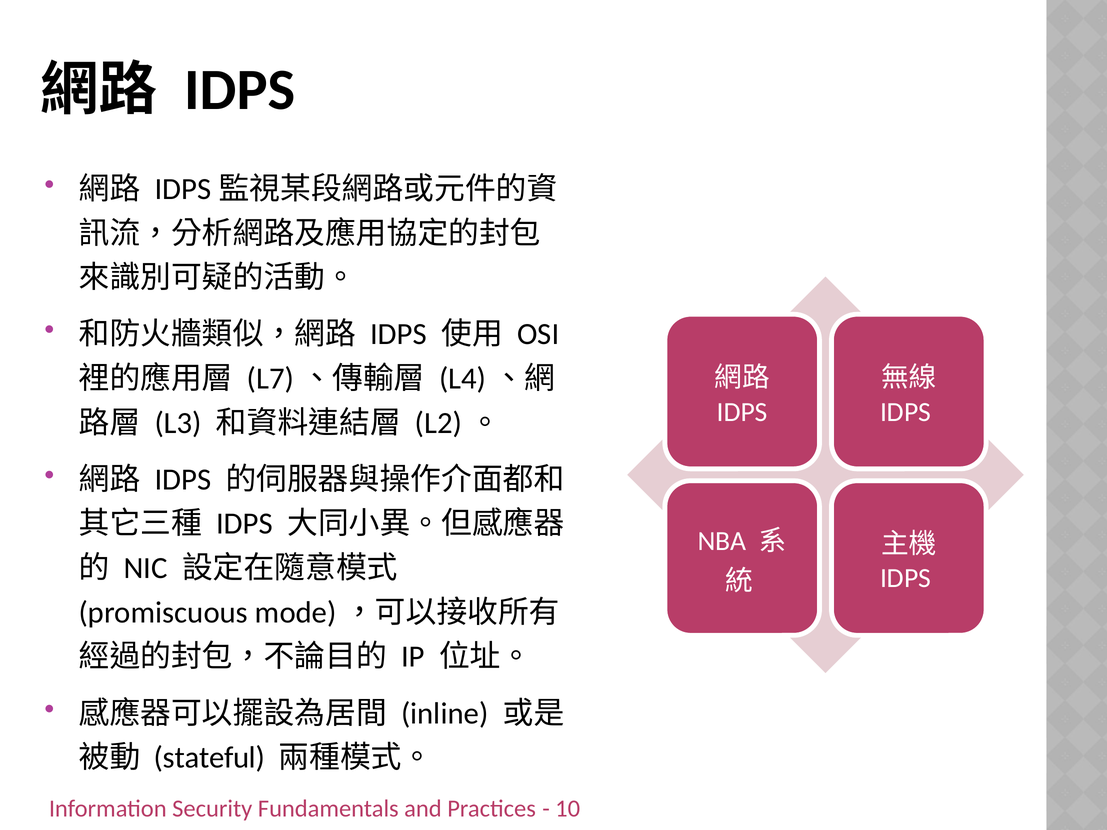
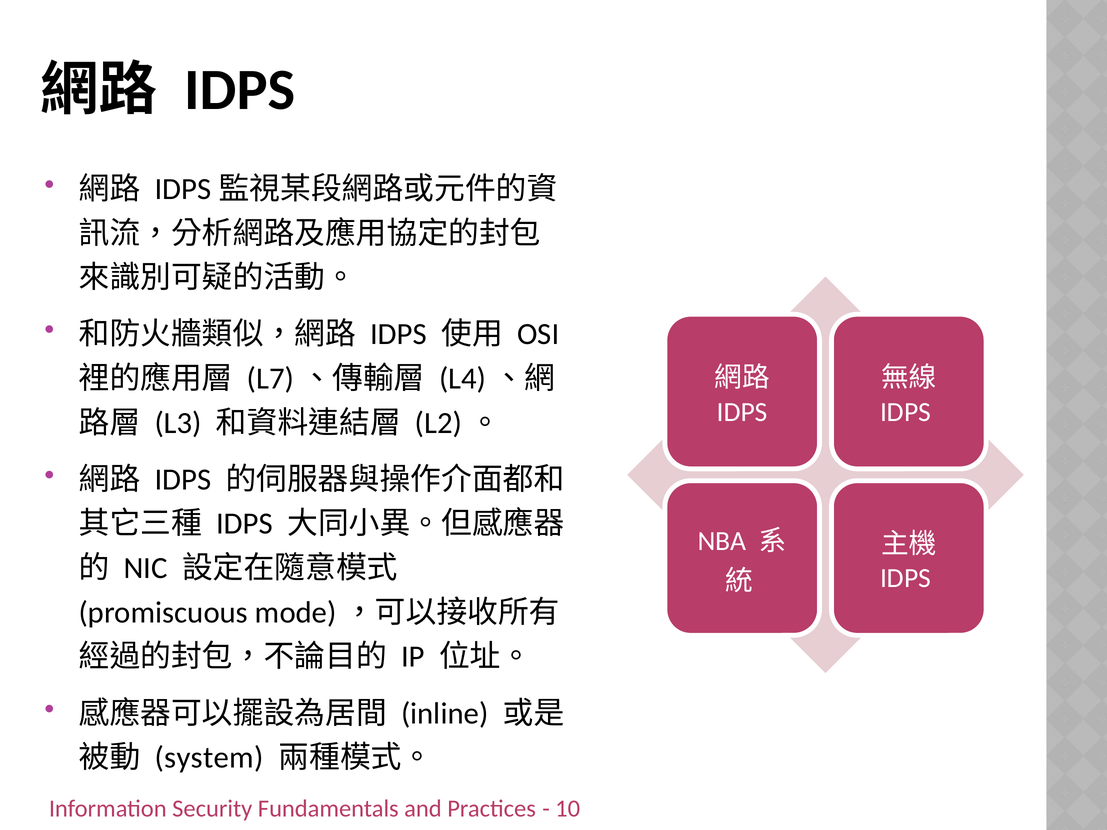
stateful: stateful -> system (209, 758)
